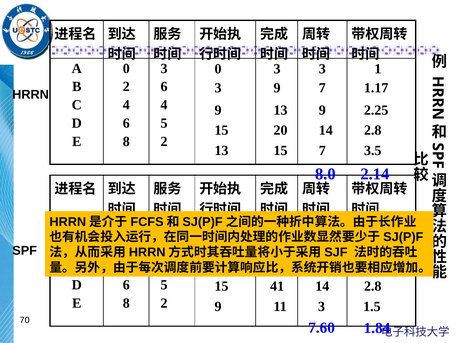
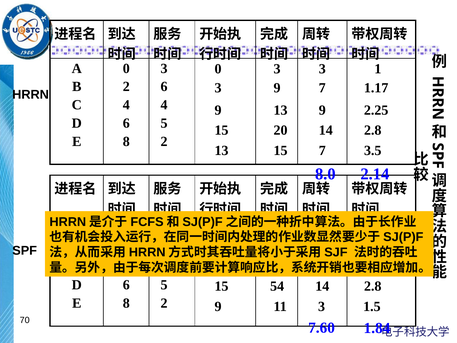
41: 41 -> 54 (277, 286)
